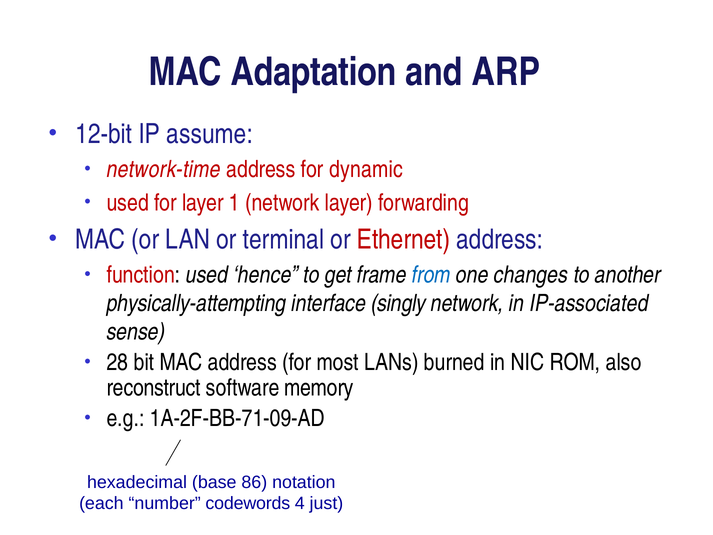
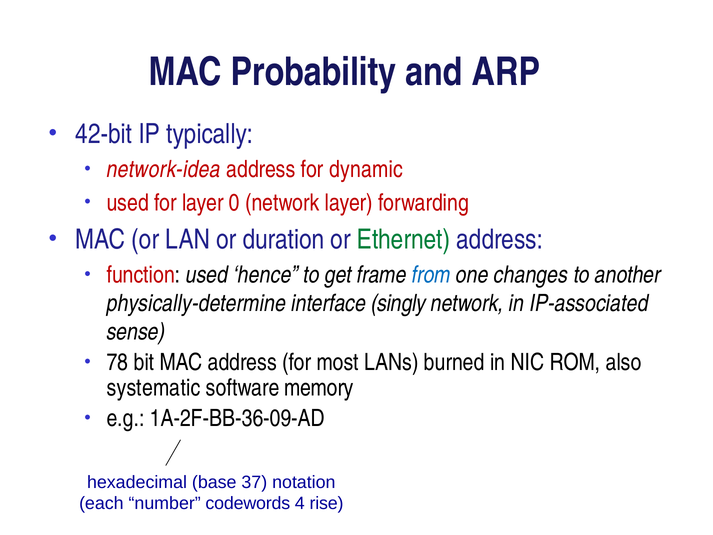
Adaptation: Adaptation -> Probability (313, 72)
12-bit: 12-bit -> 42-bit (104, 134)
assume: assume -> typically (210, 134)
network-time: network-time -> network-idea (164, 170)
1: 1 -> 0 (234, 203)
terminal: terminal -> duration (284, 240)
Ethernet colour: red -> green (404, 240)
physically-attempting: physically-attempting -> physically-determine (196, 303)
28: 28 -> 78 (118, 362)
reconstruct: reconstruct -> systematic (154, 388)
1A-2F-BB-71-09-AD: 1A-2F-BB-71-09-AD -> 1A-2F-BB-36-09-AD (237, 418)
86: 86 -> 37 (254, 482)
just: just -> rise (327, 503)
